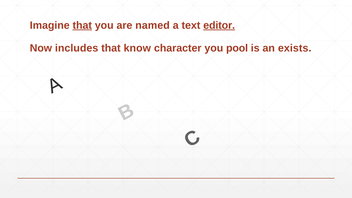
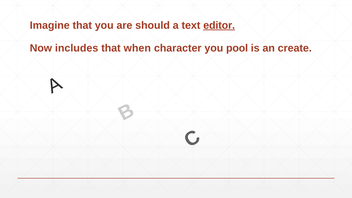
that underline: present -> none (82, 25)
named: named -> should (153, 25)
know: know -> when (137, 48)
exists: exists -> create (295, 48)
